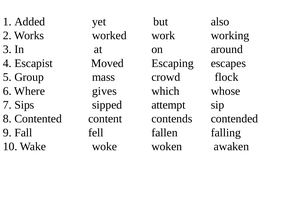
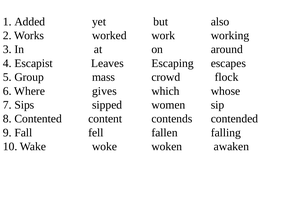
Moved: Moved -> Leaves (107, 63)
attempt: attempt -> women (168, 105)
